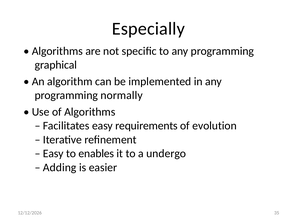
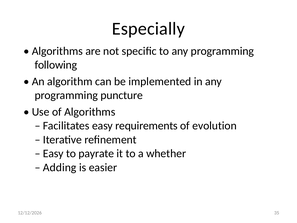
graphical: graphical -> following (56, 65)
normally: normally -> puncture (122, 95)
enables: enables -> payrate (96, 153)
undergo: undergo -> whether (166, 153)
